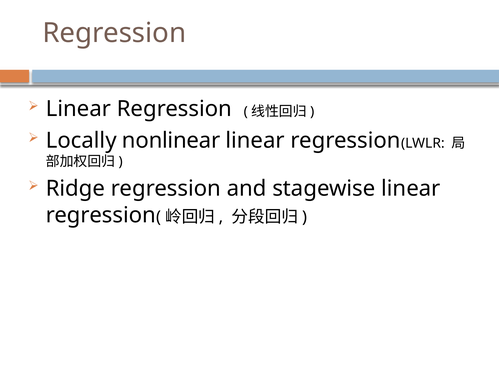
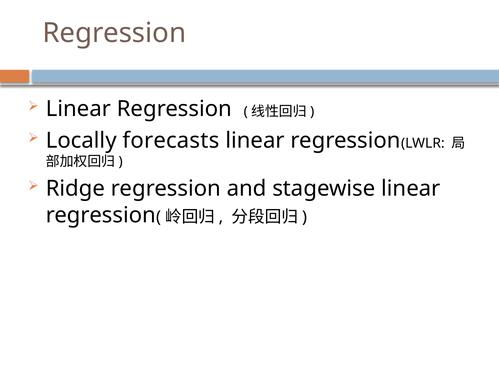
nonlinear: nonlinear -> forecasts (171, 140)
